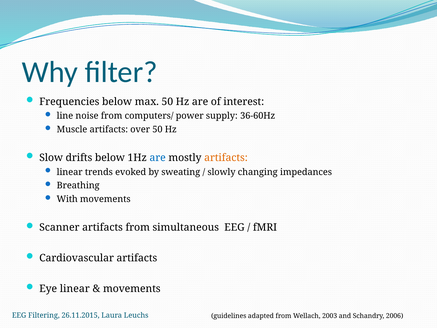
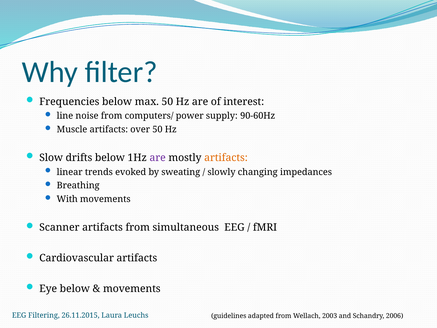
36-60Hz: 36-60Hz -> 90-60Hz (258, 116)
are colour: blue -> purple (158, 158)
Eye linear: linear -> below (75, 288)
